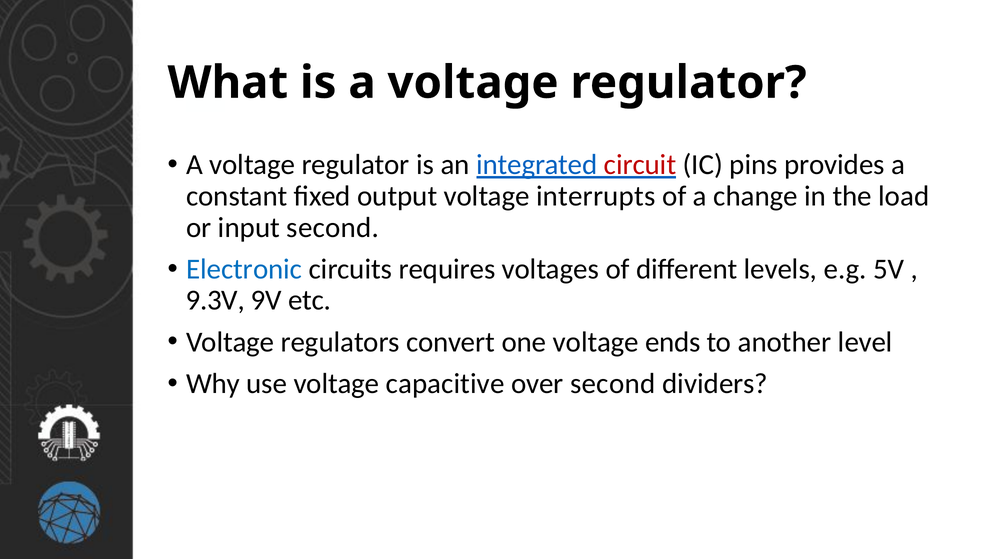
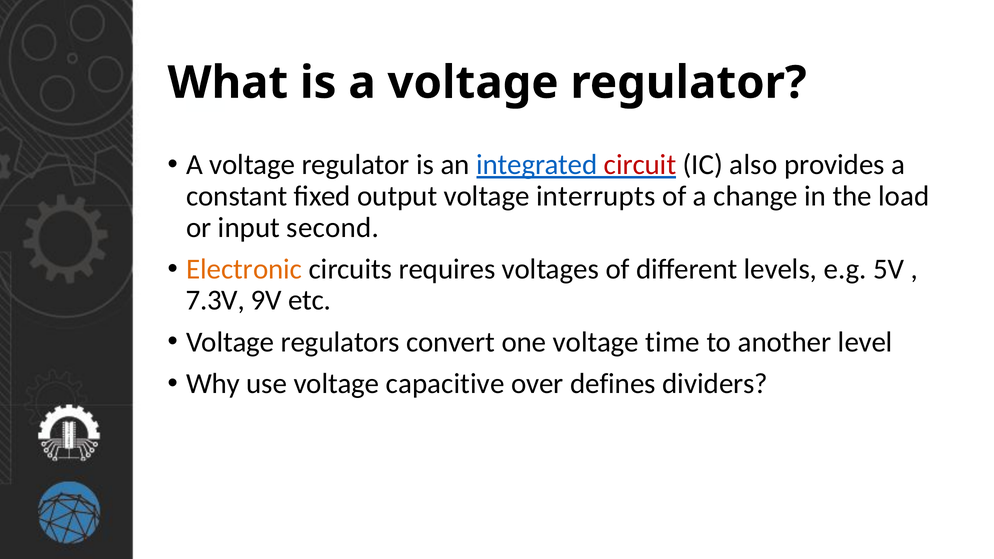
pins: pins -> also (753, 165)
Electronic colour: blue -> orange (244, 269)
9.3V: 9.3V -> 7.3V (215, 300)
ends: ends -> time (673, 342)
over second: second -> defines (613, 384)
